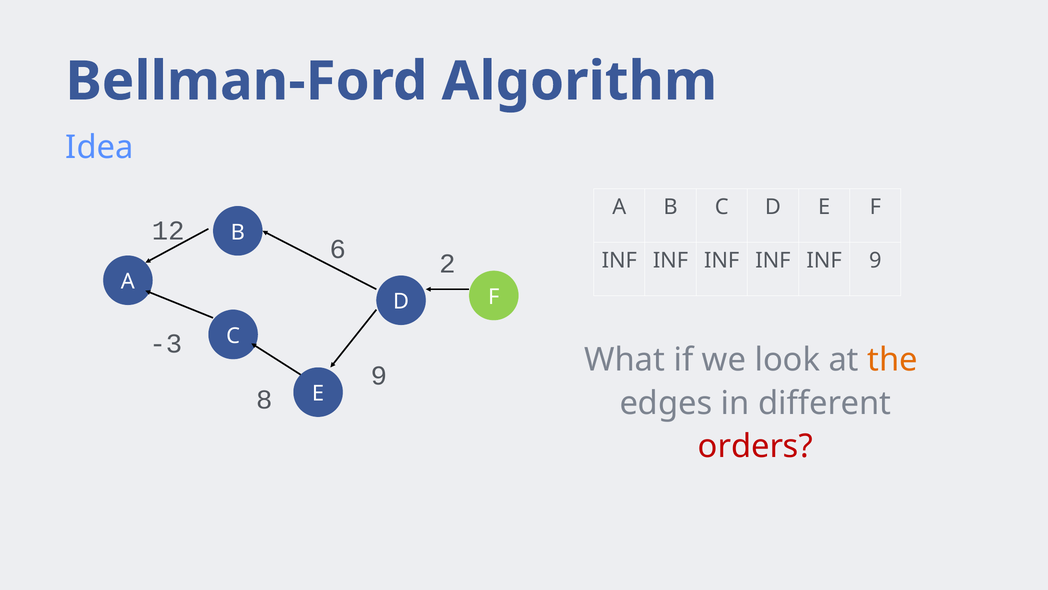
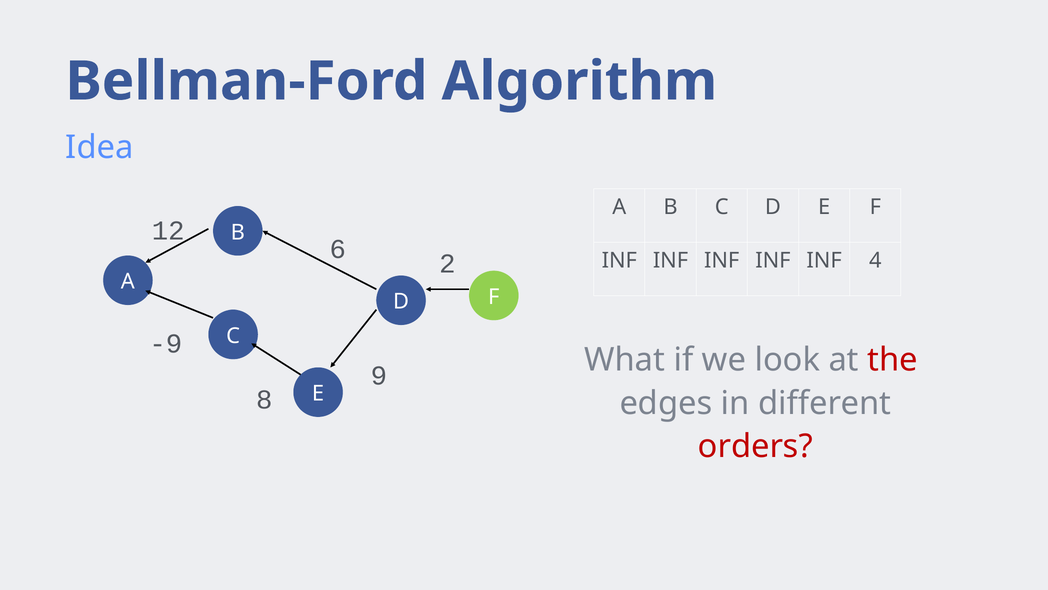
INF 9: 9 -> 4 (875, 260)
-3: -3 -> -9 (166, 343)
the colour: orange -> red (893, 360)
